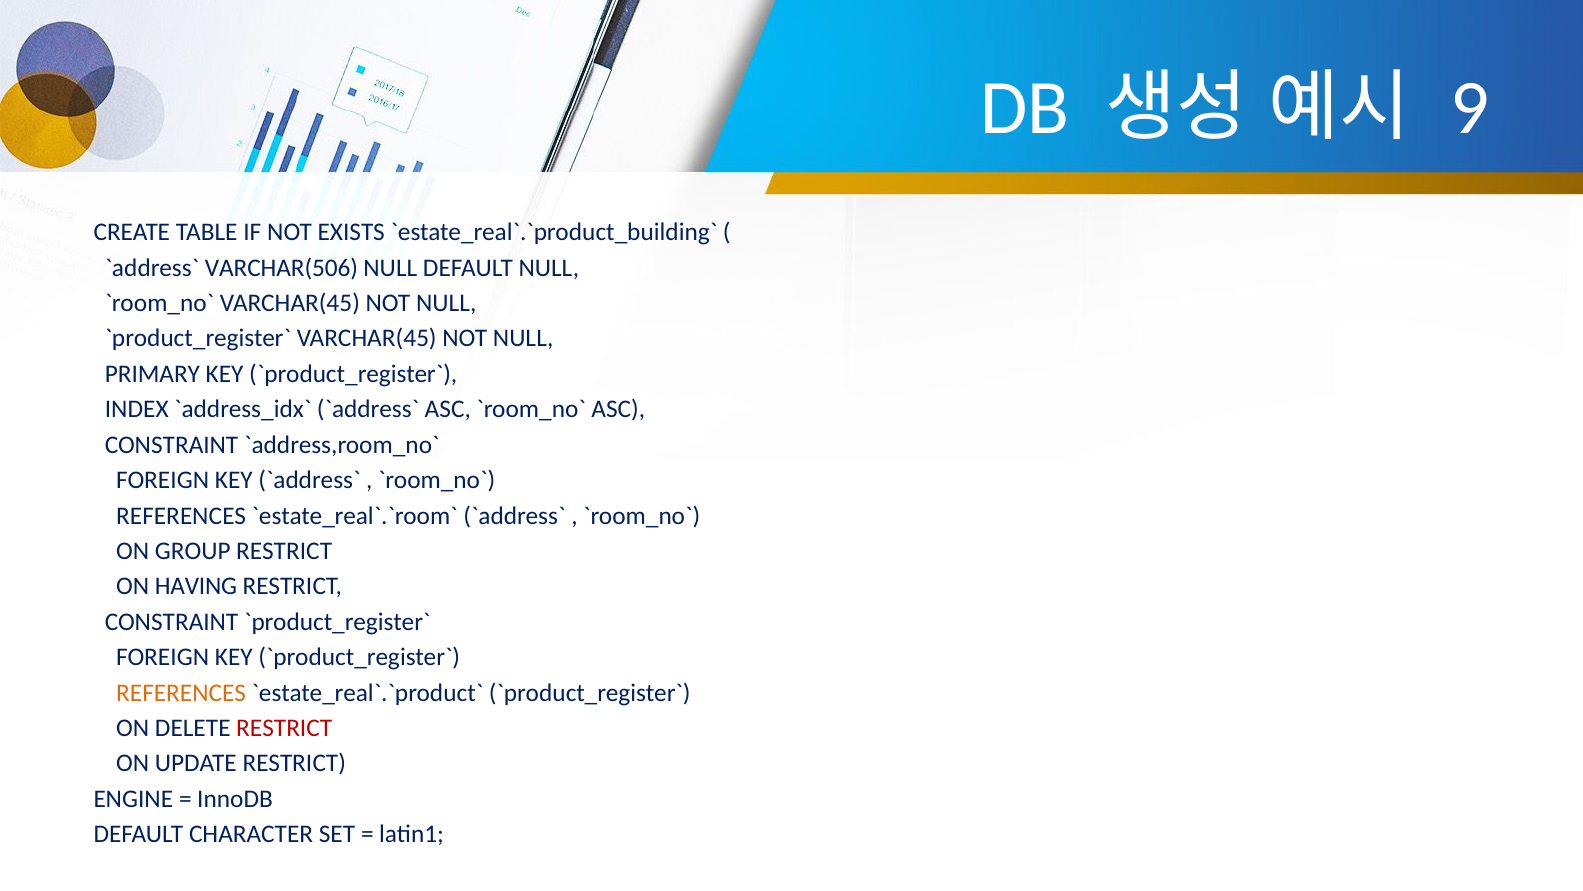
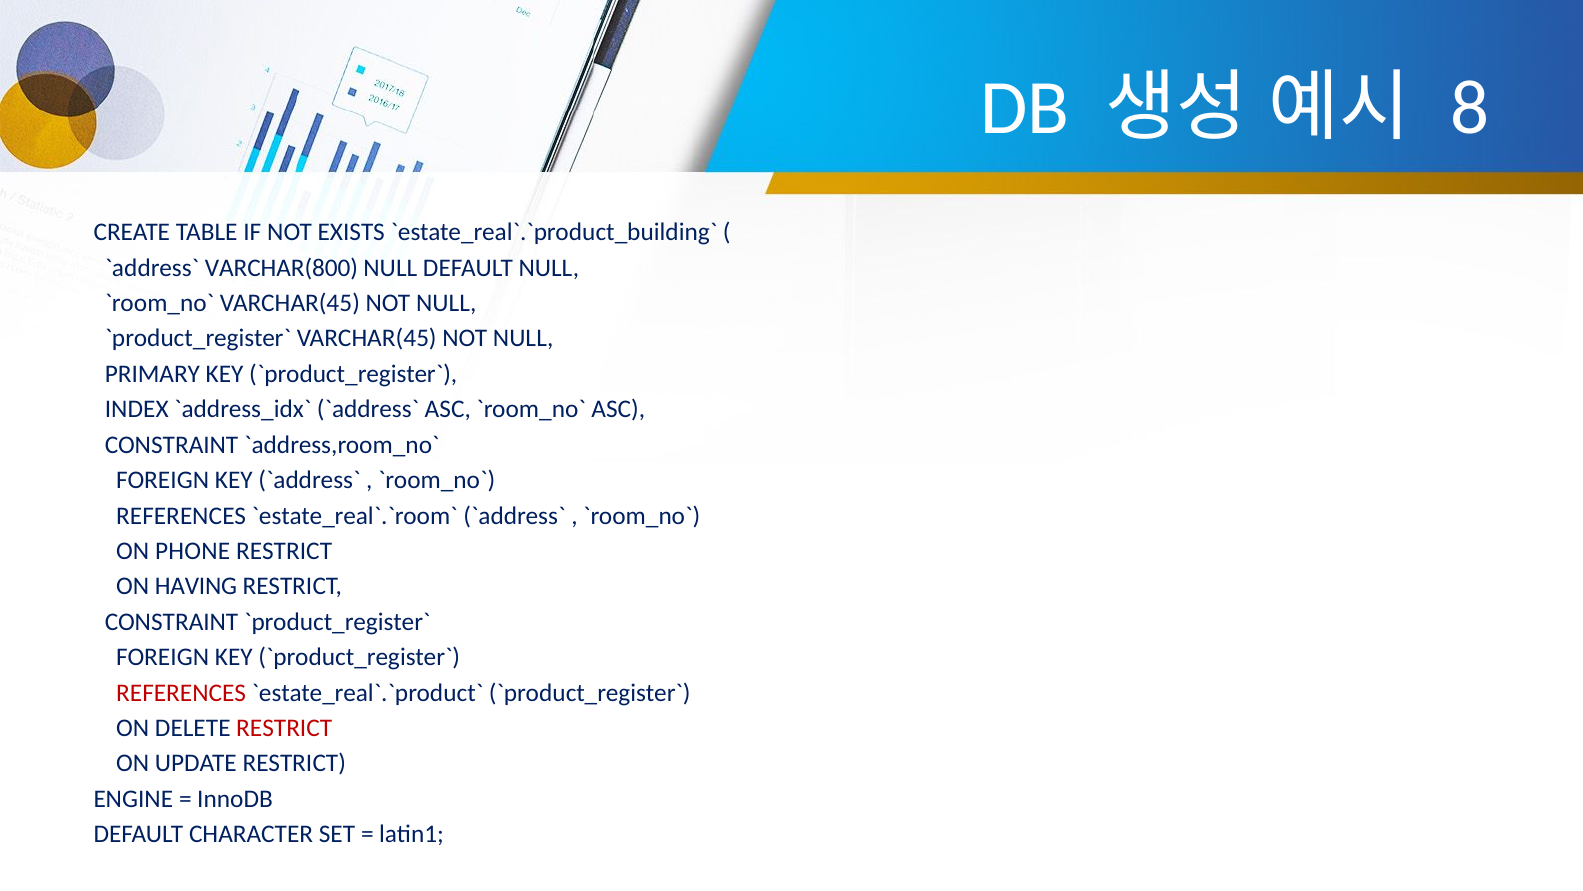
9: 9 -> 8 (1470, 108)
VARCHAR(506: VARCHAR(506 -> VARCHAR(800 (281, 268)
GROUP: GROUP -> PHONE (193, 551)
REFERENCES colour: orange -> red (181, 692)
